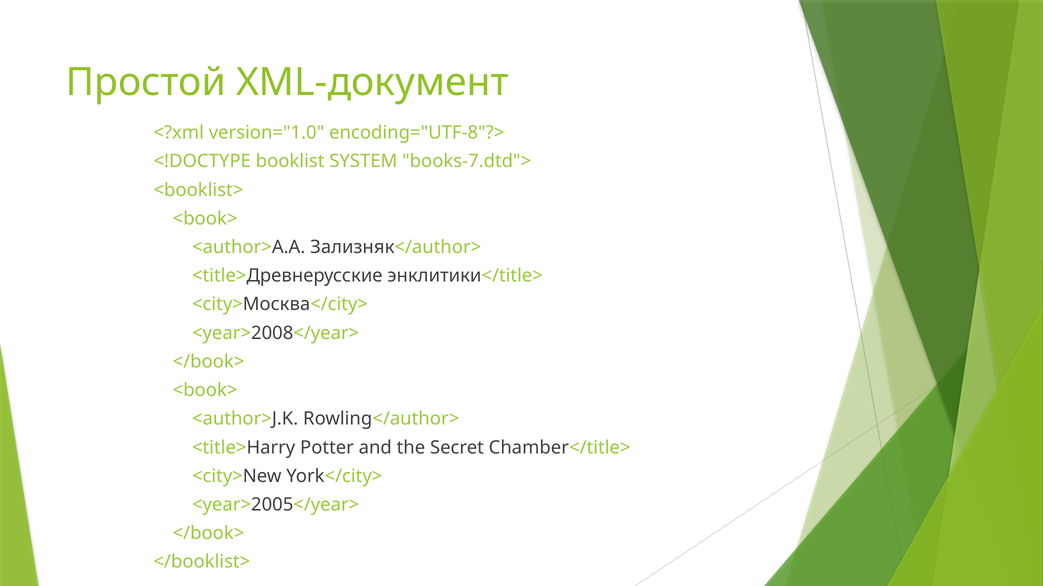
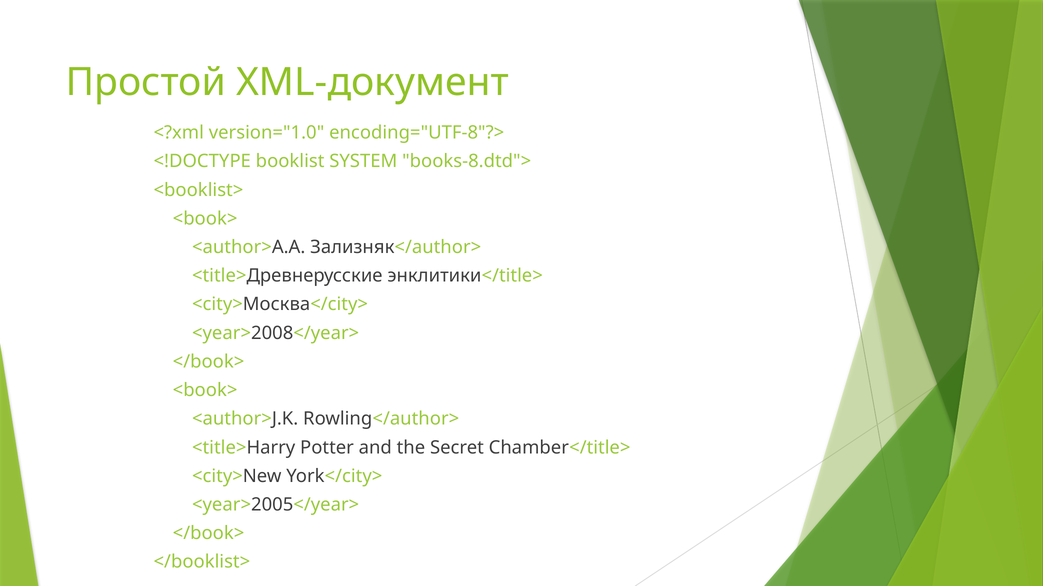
books-7.dtd">: books-7.dtd"> -> books-8.dtd"> (467, 162)
